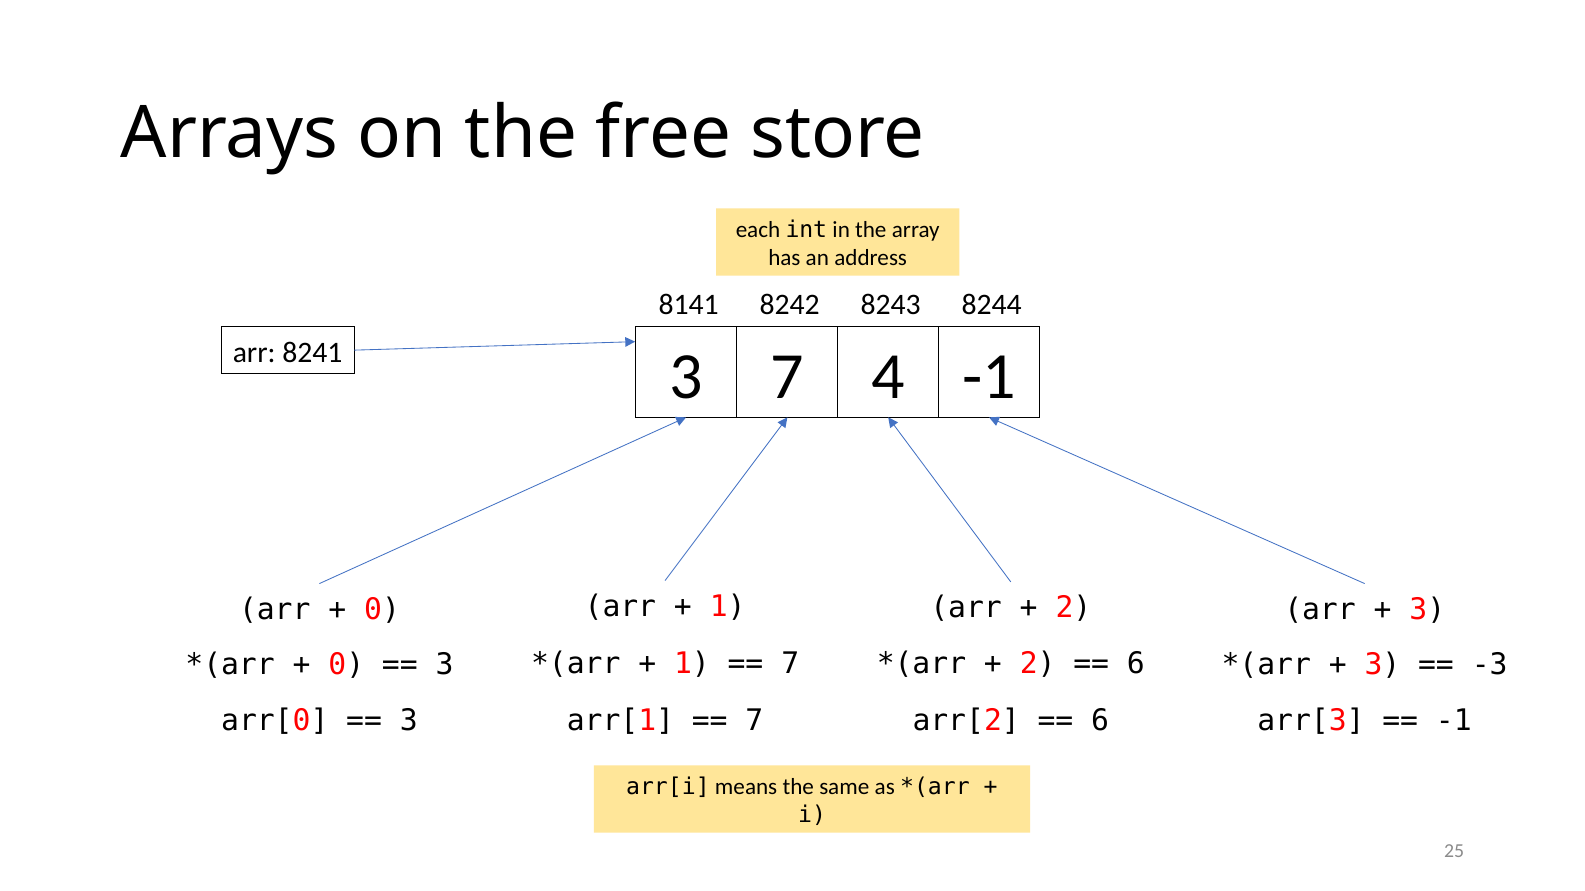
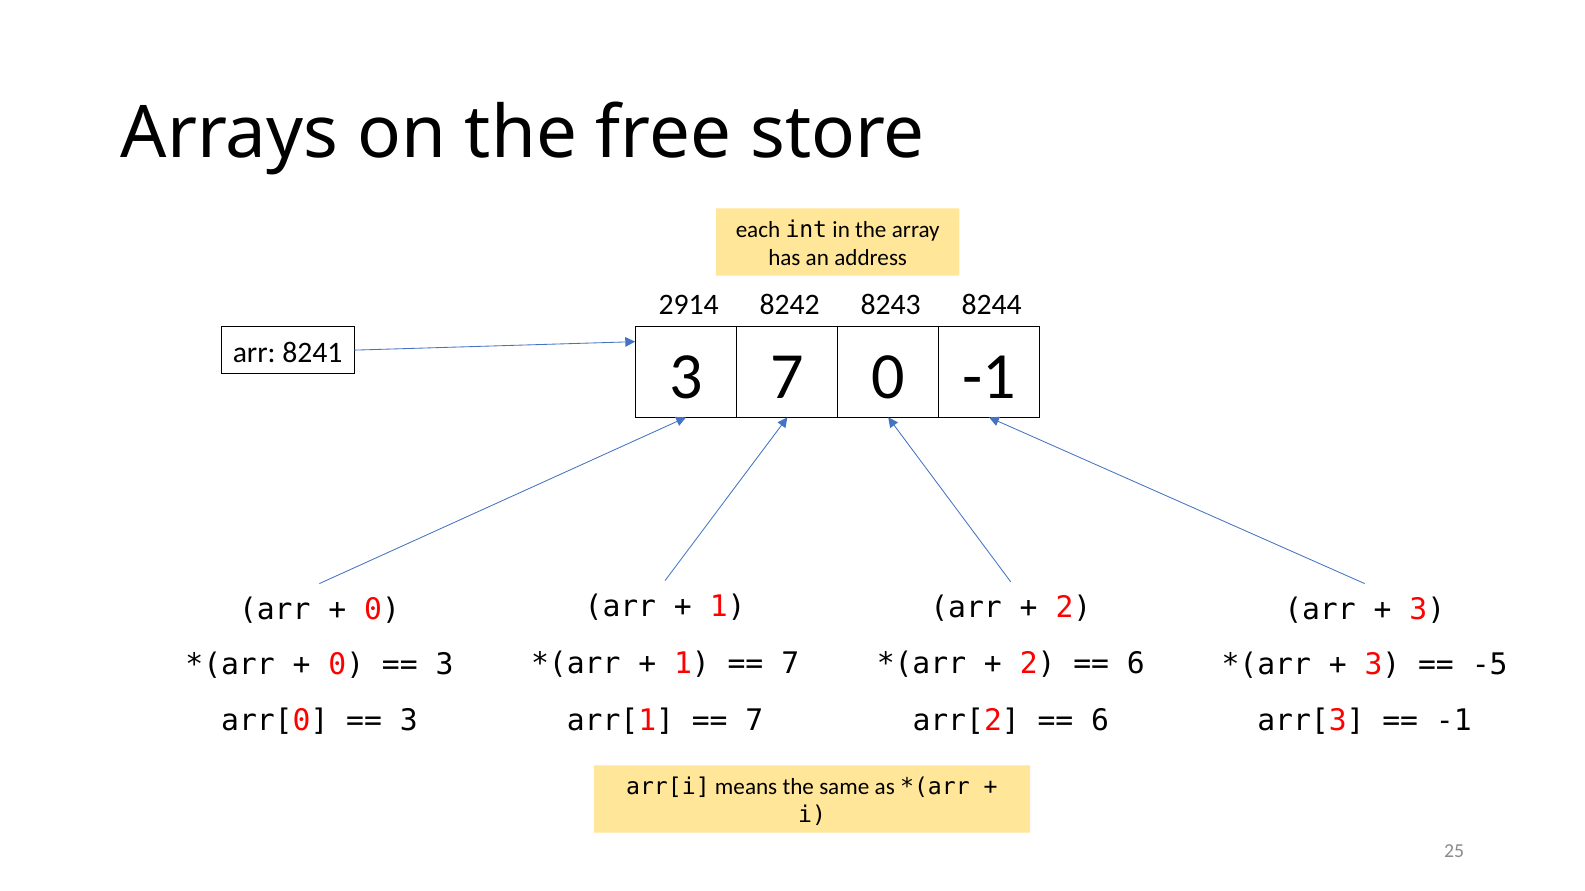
8141: 8141 -> 2914 (689, 304)
7 4: 4 -> 0 (888, 377)
-3: -3 -> -5 (1490, 665)
